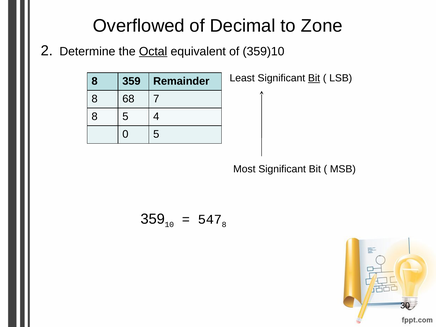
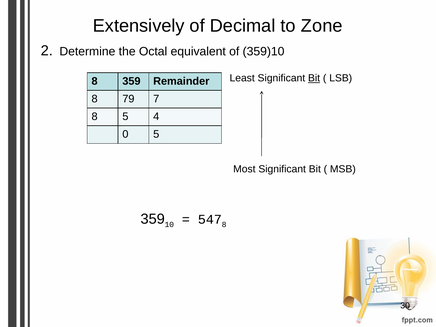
Overflowed: Overflowed -> Extensively (139, 26)
Octal underline: present -> none (153, 51)
68: 68 -> 79 (128, 99)
